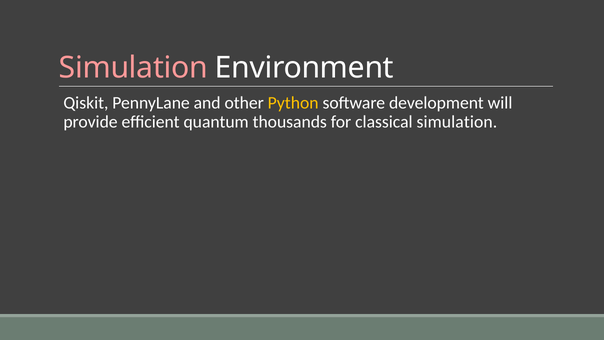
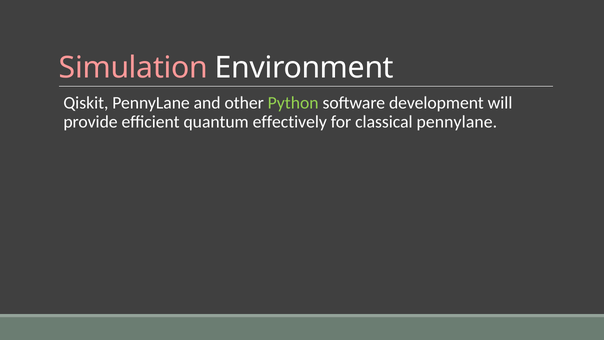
Python colour: yellow -> light green (293, 103)
thousands: thousands -> effectively (290, 122)
classical simulation: simulation -> pennylane (457, 122)
